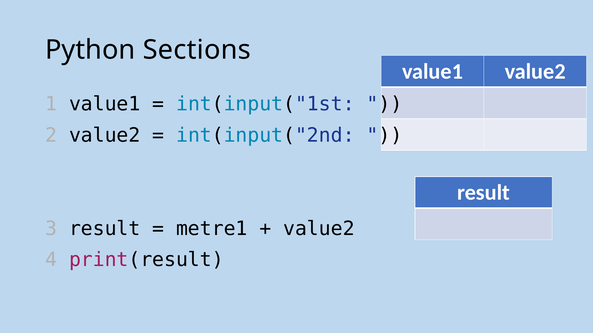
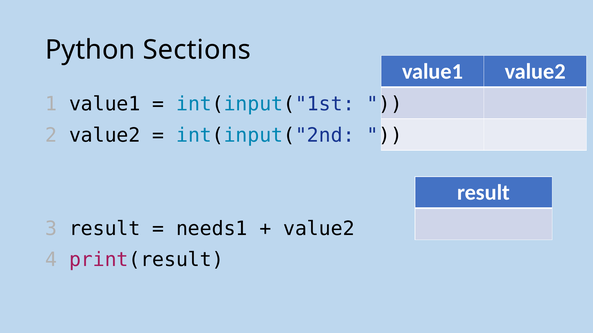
metre1: metre1 -> needs1 (212, 229)
